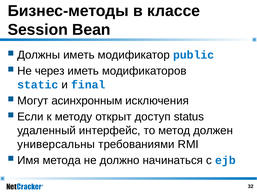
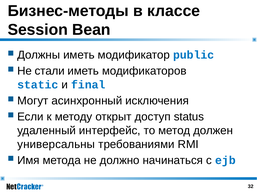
через: через -> стали (50, 71)
асинхронным: асинхронным -> асинхронный (87, 101)
